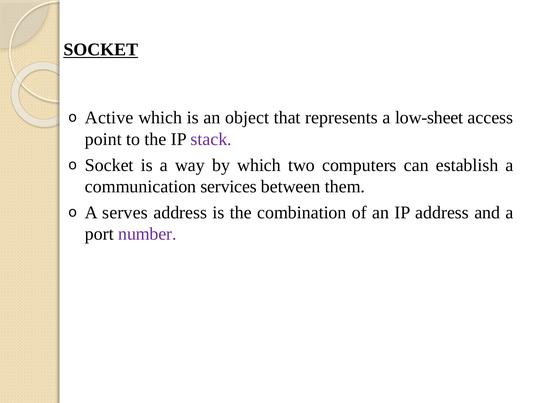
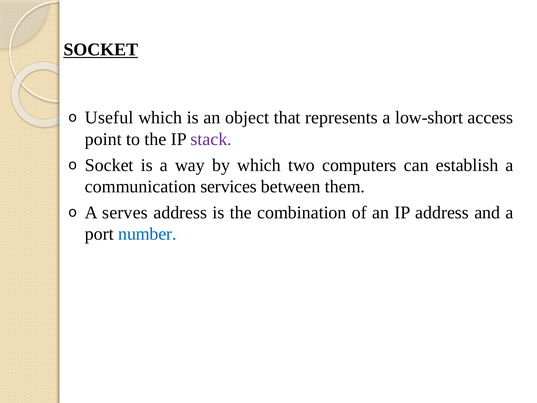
Active: Active -> Useful (109, 118)
low-sheet: low-sheet -> low-short (429, 118)
number colour: purple -> blue (147, 234)
